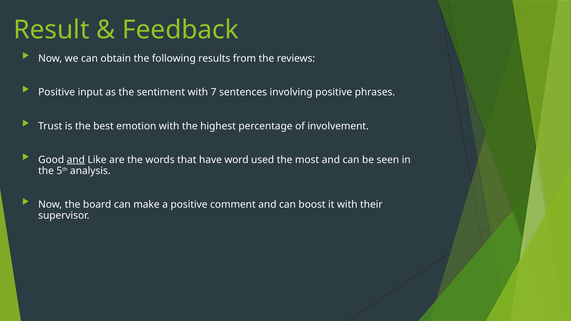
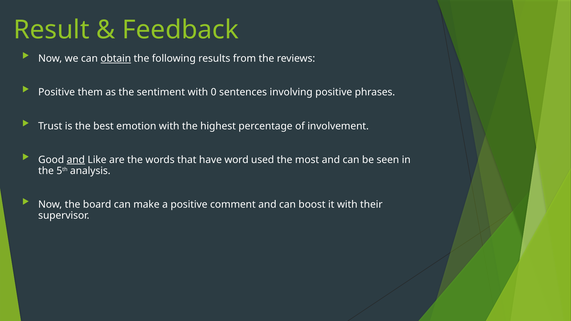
obtain underline: none -> present (116, 59)
input: input -> them (90, 92)
7: 7 -> 0 (214, 92)
